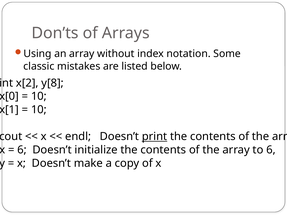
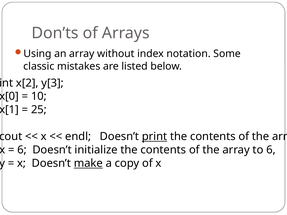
y[8: y[8 -> y[3 (53, 83)
10: 10 -> 25 (39, 110)
make underline: none -> present (88, 163)
